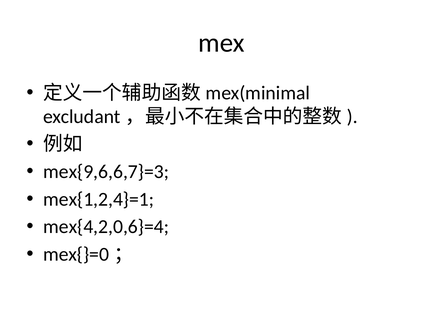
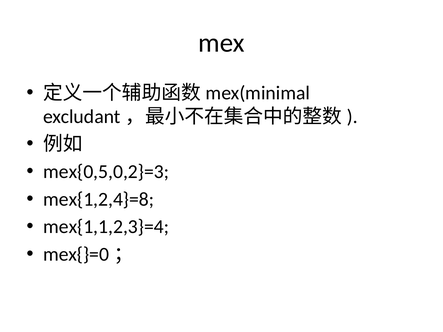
mex{9,6,6,7}=3: mex{9,6,6,7}=3 -> mex{0,5,0,2}=3 (106, 172)
mex{1,2,4}=1: mex{1,2,4}=1 -> mex{1,2,4}=8 (99, 199)
mex{4,2,0,6}=4: mex{4,2,0,6}=4 -> mex{1,1,2,3}=4 (106, 227)
